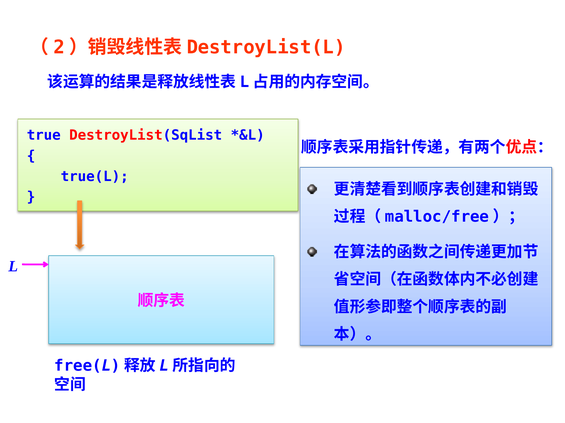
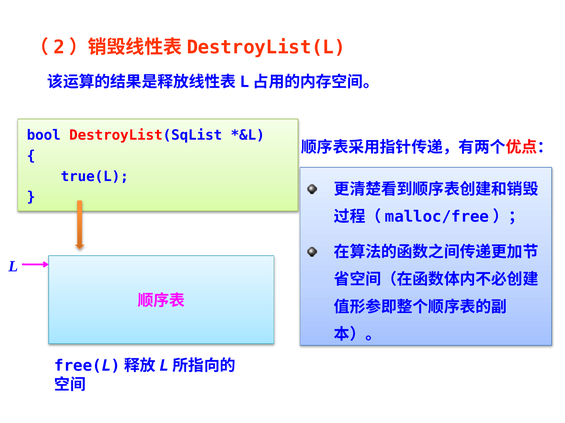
true: true -> bool (44, 135)
